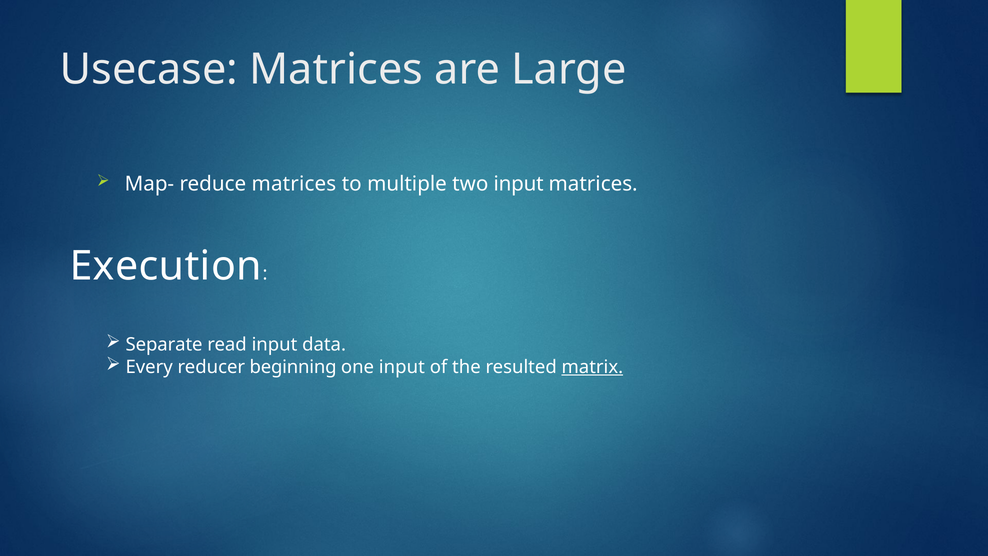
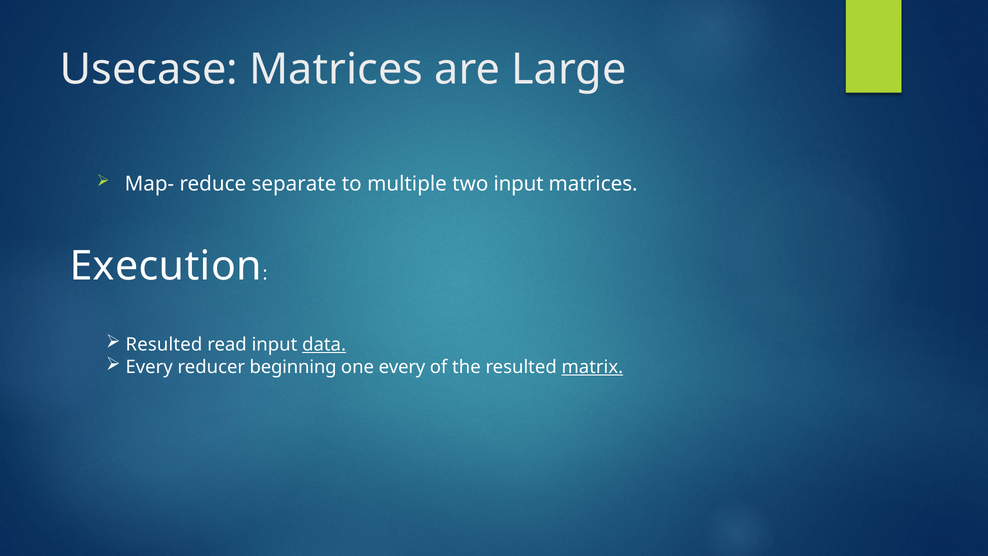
reduce matrices: matrices -> separate (294, 184)
Separate: Separate -> Resulted (164, 345)
data underline: none -> present (324, 345)
one input: input -> every (402, 367)
